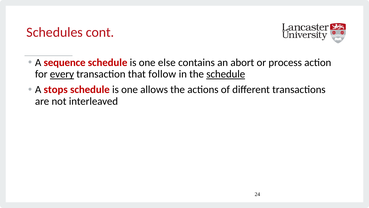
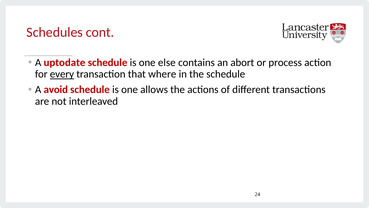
sequence: sequence -> uptodate (65, 62)
follow: follow -> where (162, 74)
schedule underline: present -> none (226, 74)
stops: stops -> avoid (56, 89)
